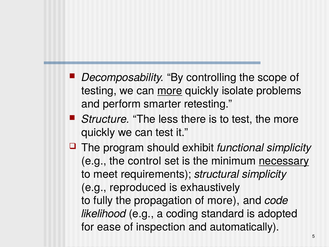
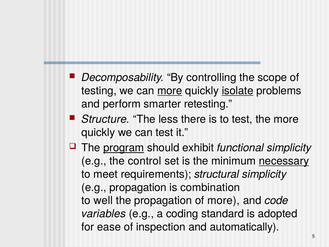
isolate underline: none -> present (238, 91)
program underline: none -> present (124, 148)
e.g reproduced: reproduced -> propagation (138, 187)
exhaustively: exhaustively -> combination (210, 187)
fully: fully -> well (103, 200)
likelihood: likelihood -> variables (104, 214)
